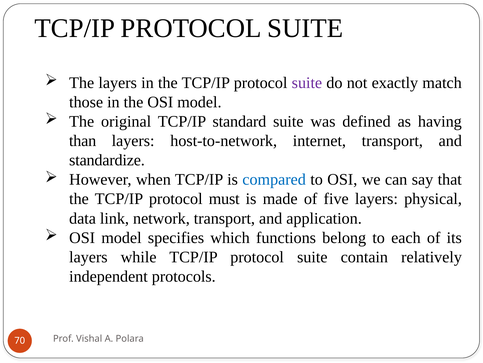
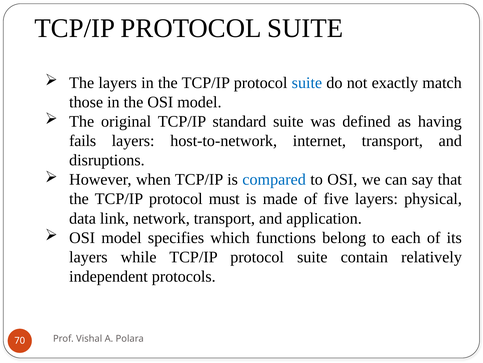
suite colour: purple -> blue (307, 83)
than: than -> fails (83, 141)
standardize: standardize -> disruptions (107, 160)
